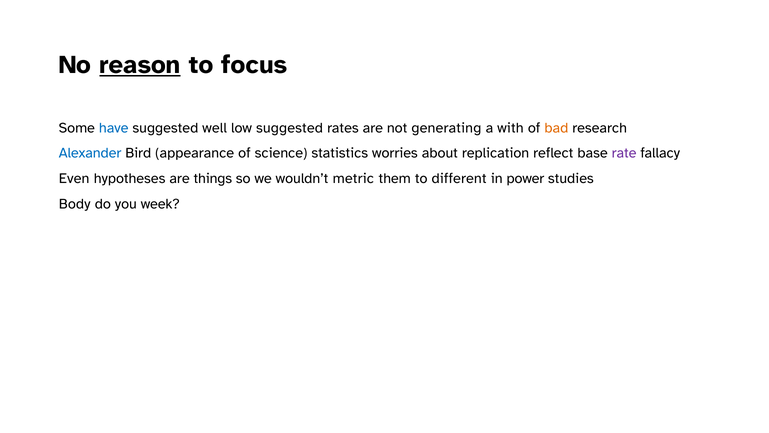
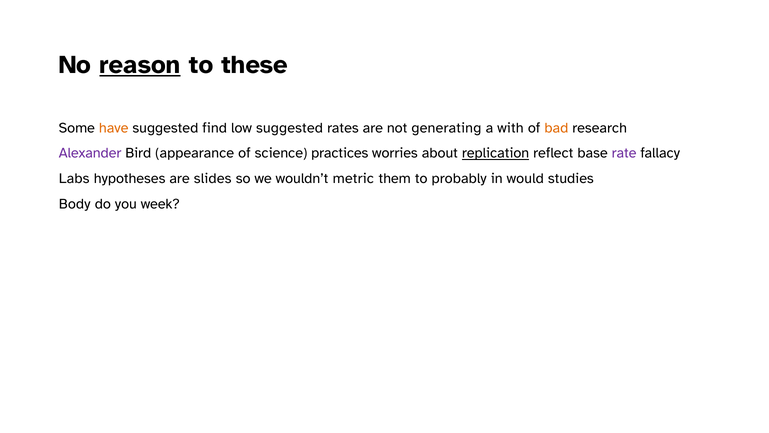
focus: focus -> these (255, 65)
have colour: blue -> orange (114, 128)
well: well -> find (215, 128)
Alexander colour: blue -> purple (90, 153)
statistics: statistics -> practices (340, 153)
replication underline: none -> present (496, 153)
Even: Even -> Labs (74, 178)
things: things -> slides (213, 178)
different: different -> probably (459, 178)
power: power -> would (525, 178)
